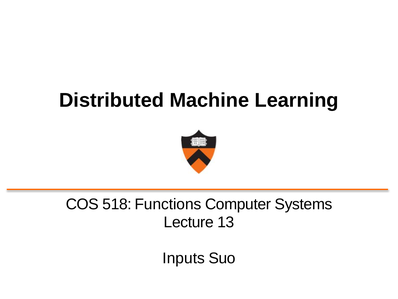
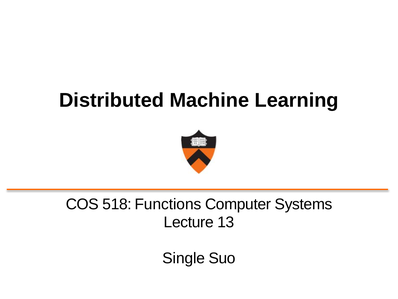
Inputs: Inputs -> Single (184, 258)
